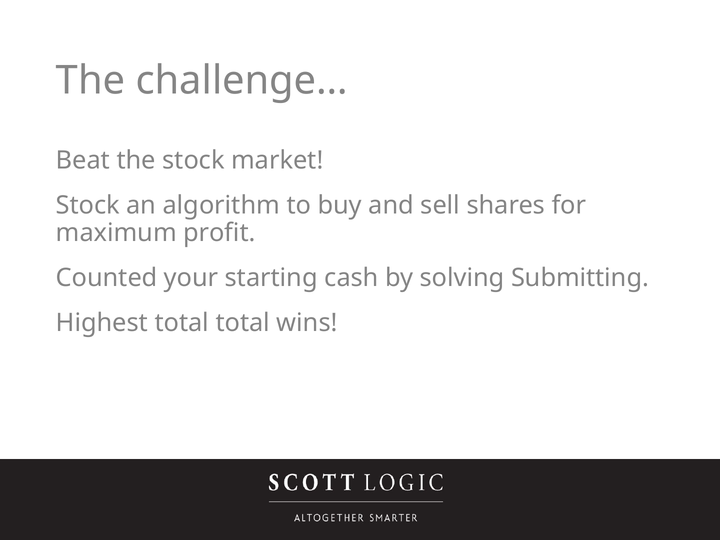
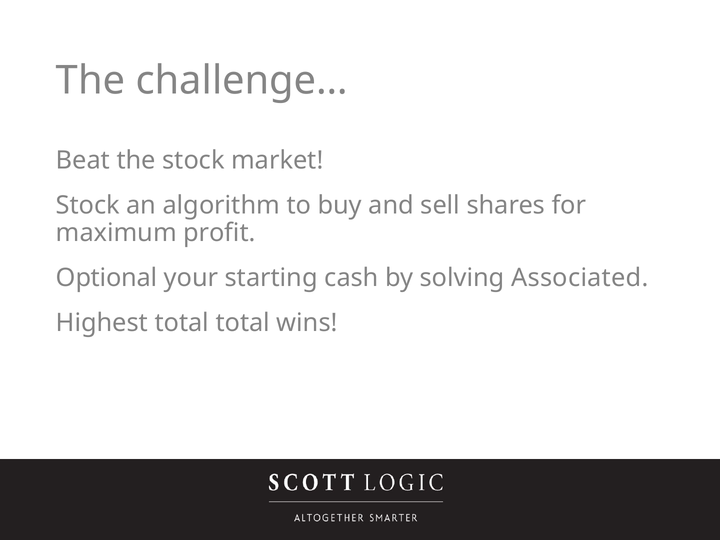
Counted: Counted -> Optional (107, 278)
Submitting: Submitting -> Associated (580, 278)
